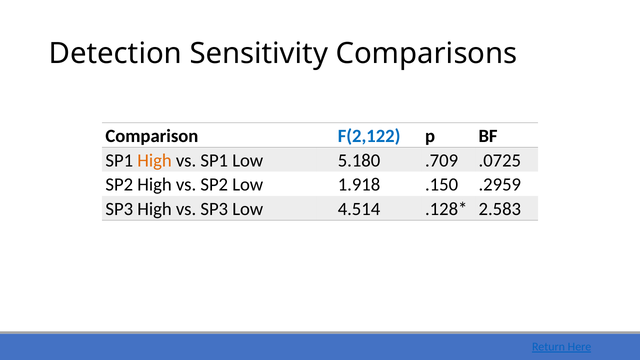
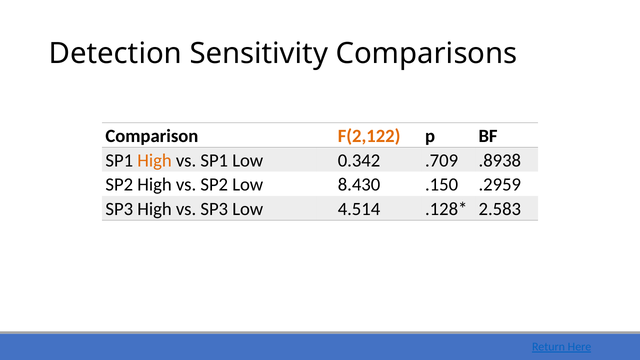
F(2,122 colour: blue -> orange (369, 136)
5.180: 5.180 -> 0.342 (359, 160)
.0725: .0725 -> .8938 (500, 160)
1.918: 1.918 -> 8.430 (359, 185)
